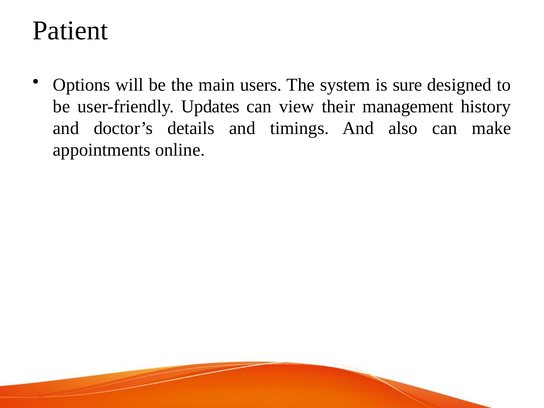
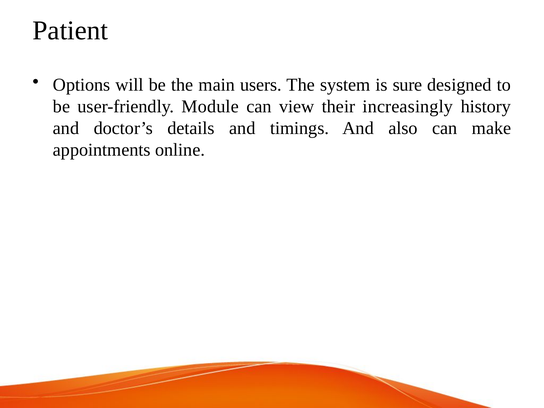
Updates: Updates -> Module (210, 106)
management: management -> increasingly (408, 106)
